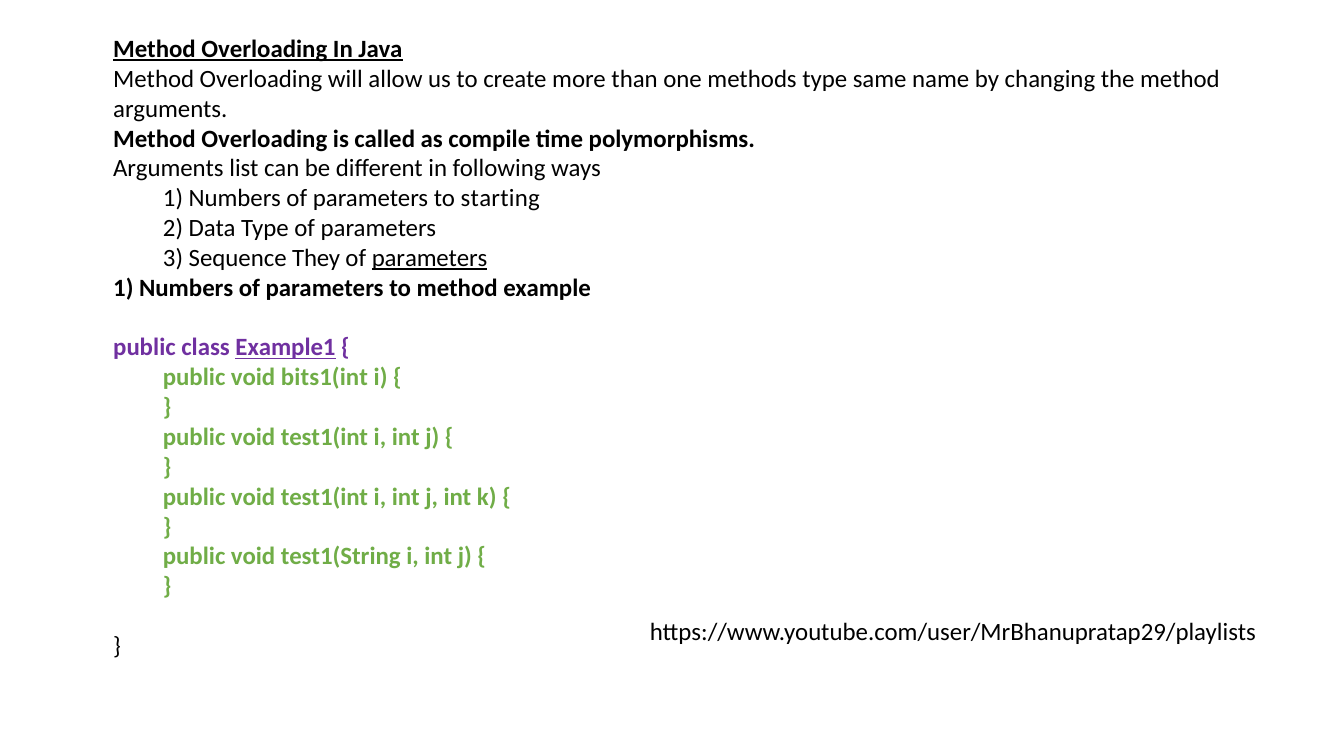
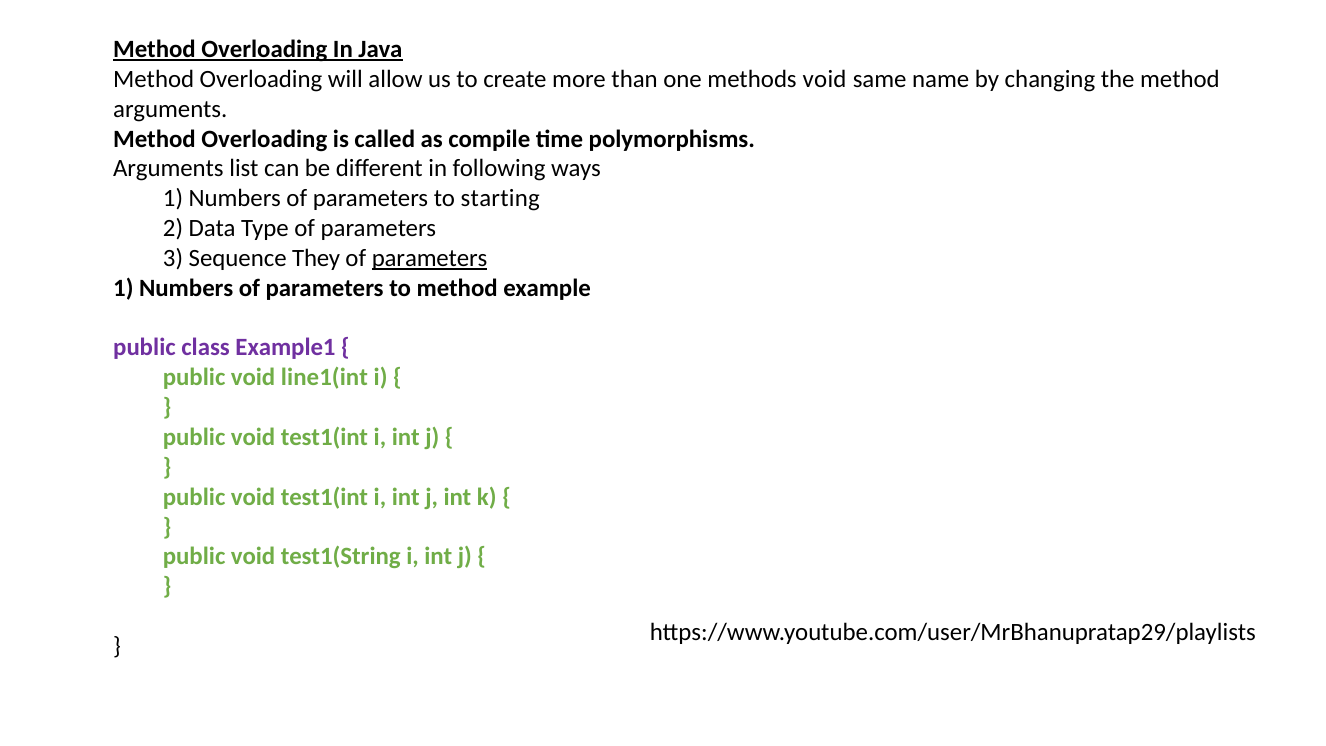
methods type: type -> void (825, 79)
Example1 underline: present -> none (286, 348)
bits1(int: bits1(int -> line1(int (324, 378)
